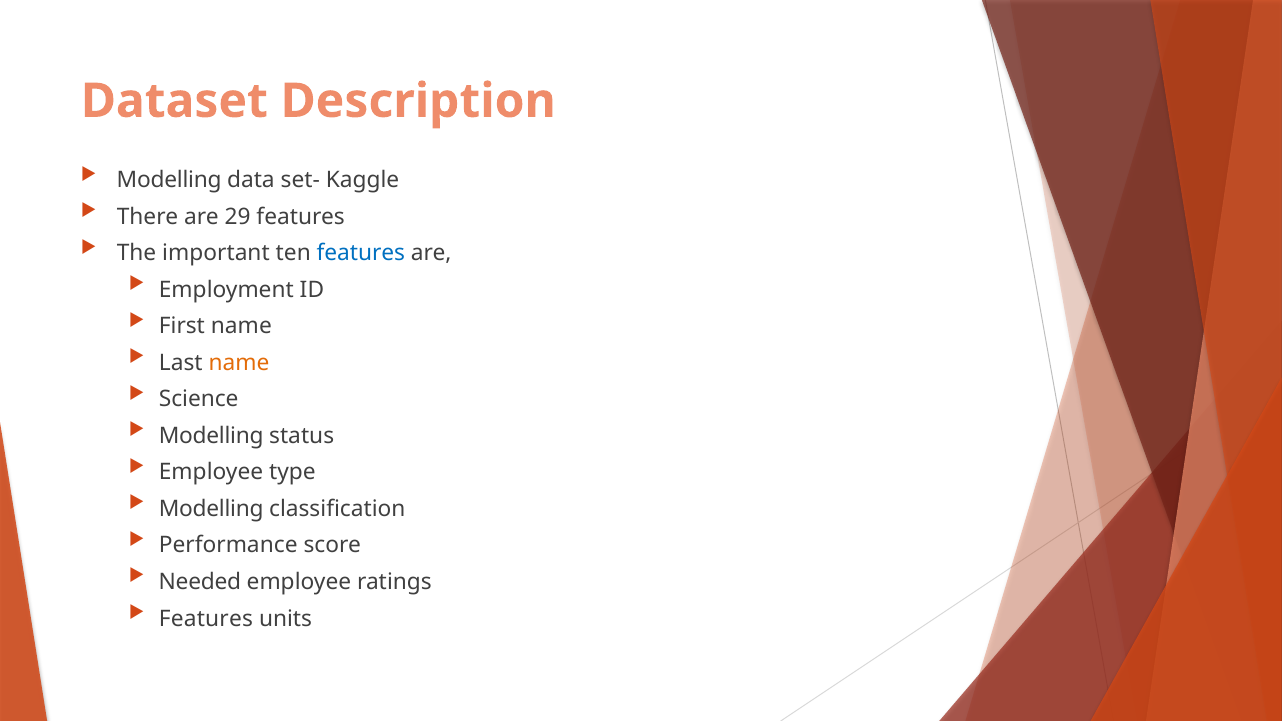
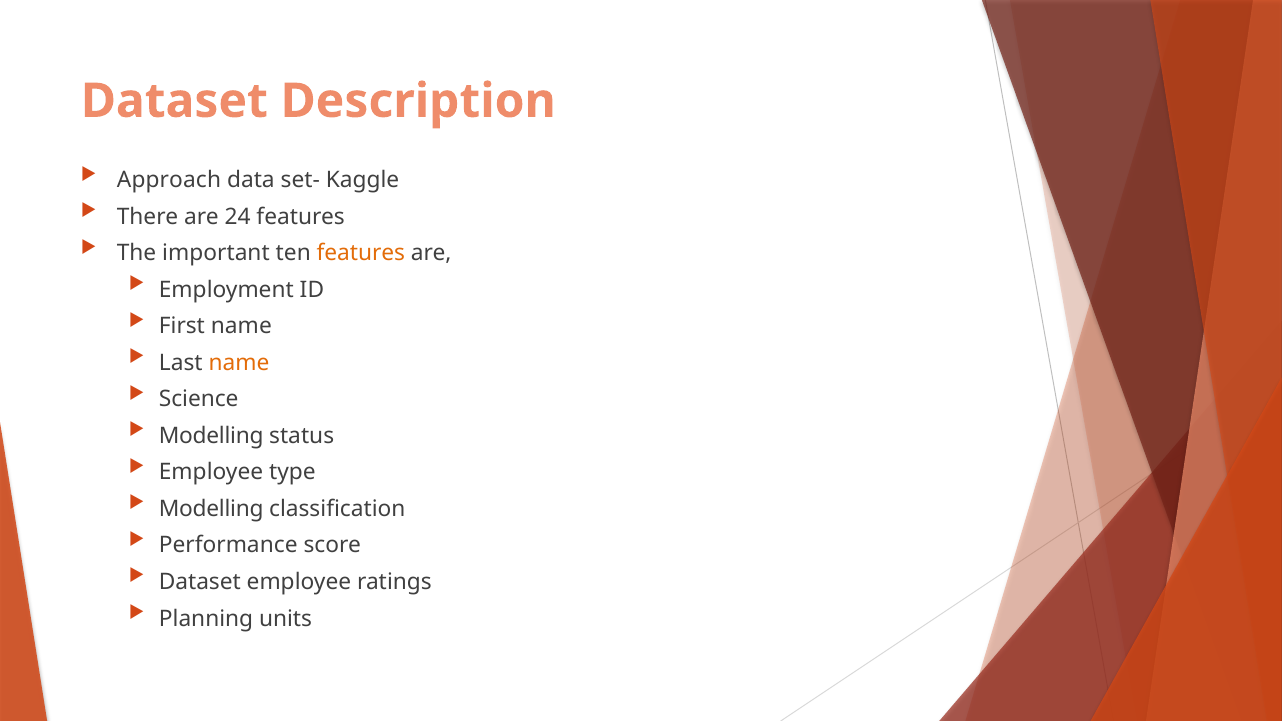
Modelling: Modelling -> Approach (169, 180)
29: 29 -> 24 (238, 217)
features colour: blue -> orange (361, 253)
Needed: Needed -> Dataset (200, 582)
Features: Features -> Planning (206, 619)
